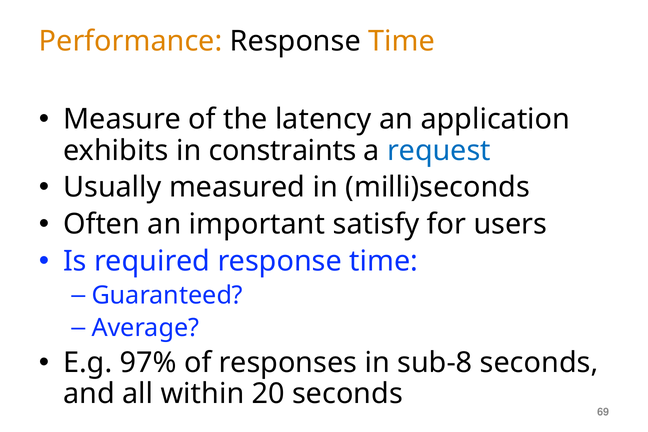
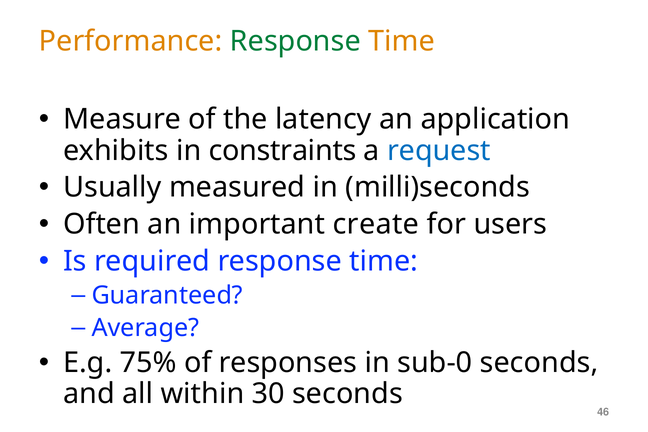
Response colour: black -> green (295, 41)
satisfy: satisfy -> create (376, 224)
97%: 97% -> 75% (148, 363)
sub-8: sub-8 -> sub-0 (435, 363)
20: 20 -> 30 (268, 394)
69: 69 -> 46 (603, 412)
